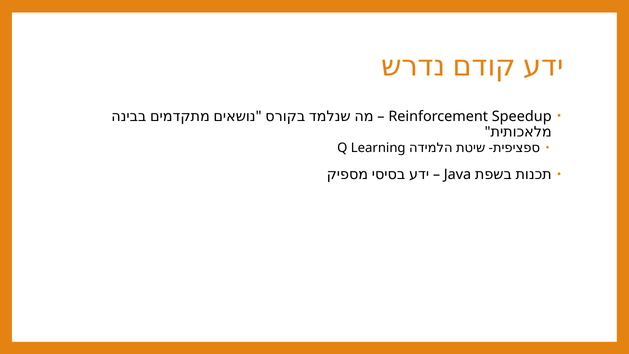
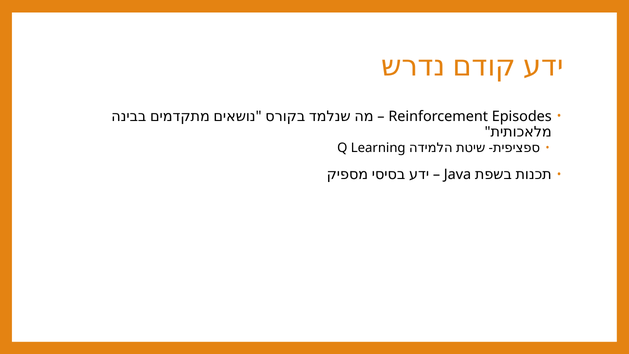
Speedup: Speedup -> Episodes (522, 116)
